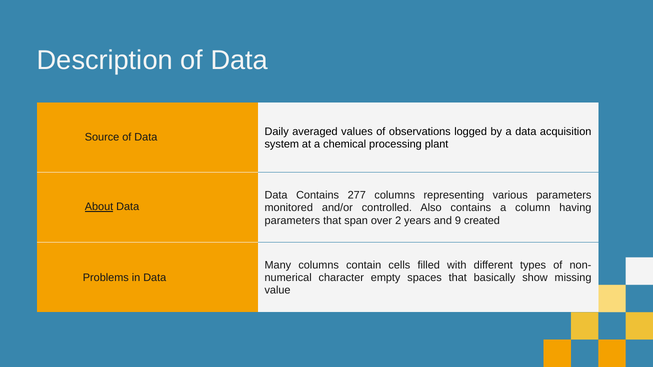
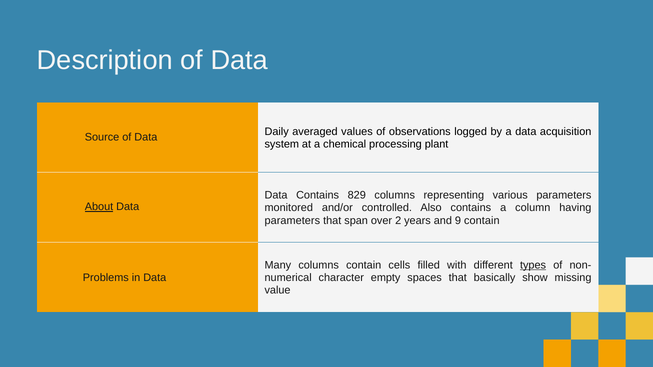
277: 277 -> 829 (357, 195)
9 created: created -> contain (482, 221)
types underline: none -> present (533, 265)
